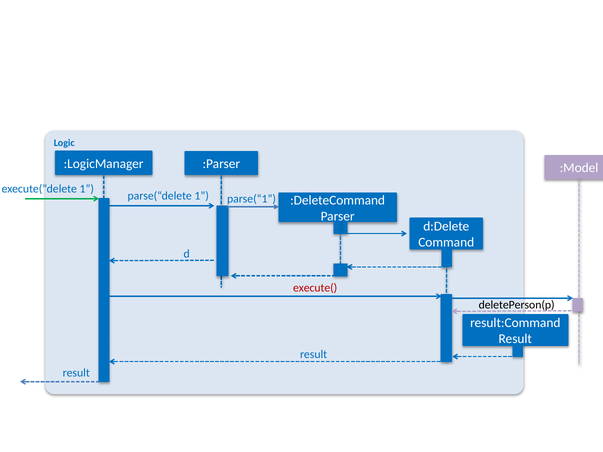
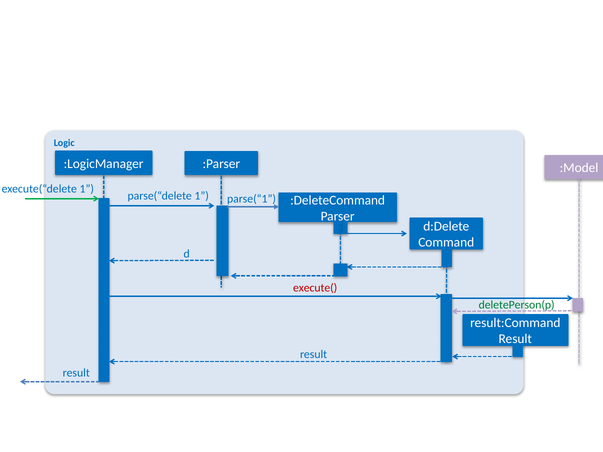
deletePerson(p colour: black -> green (517, 305)
